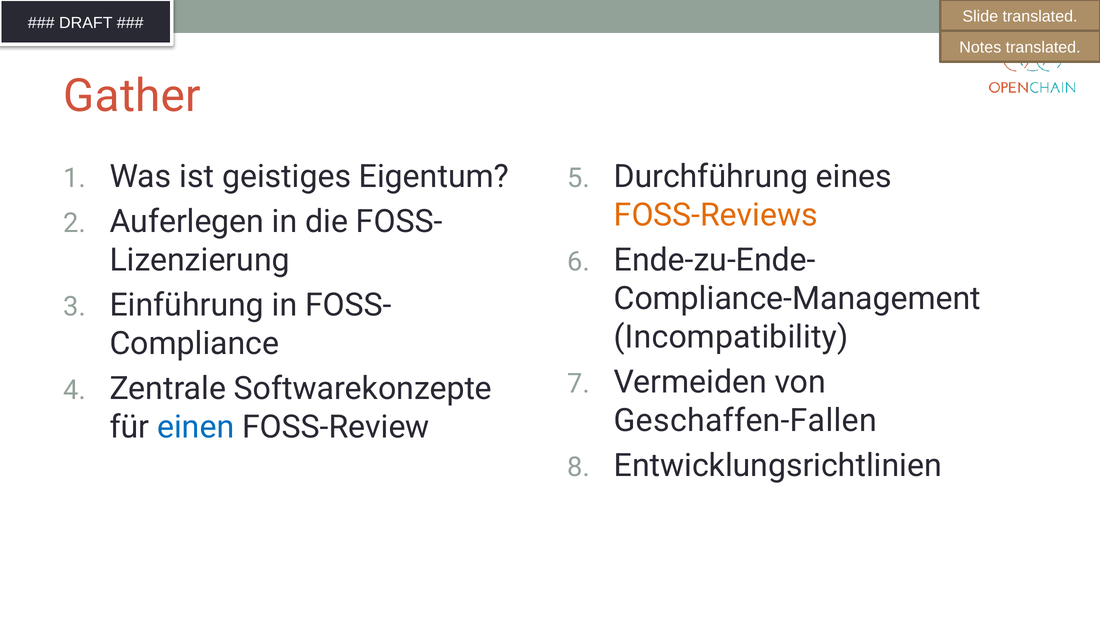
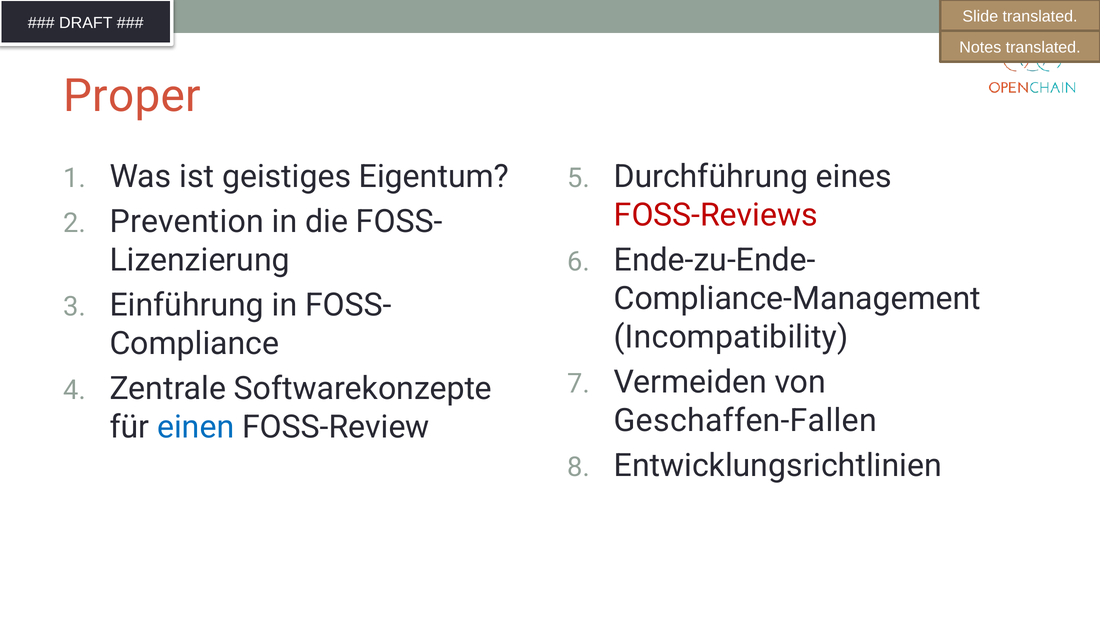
Gather: Gather -> Proper (132, 96)
FOSS-Reviews colour: orange -> red (716, 215)
Auferlegen: Auferlegen -> Prevention (187, 222)
